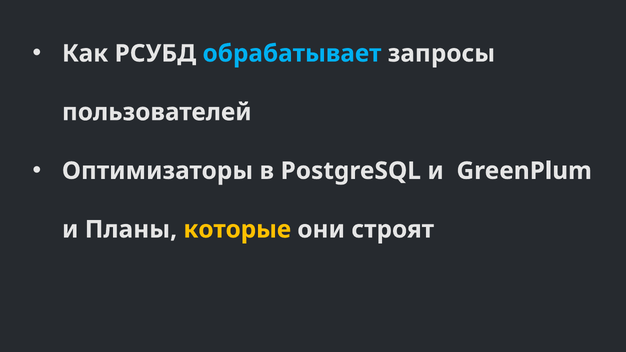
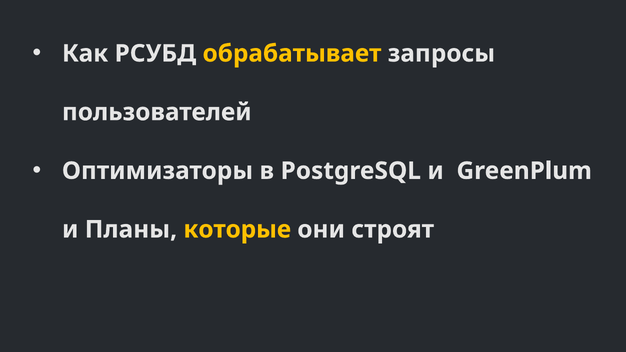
обрабатывает colour: light blue -> yellow (292, 54)
